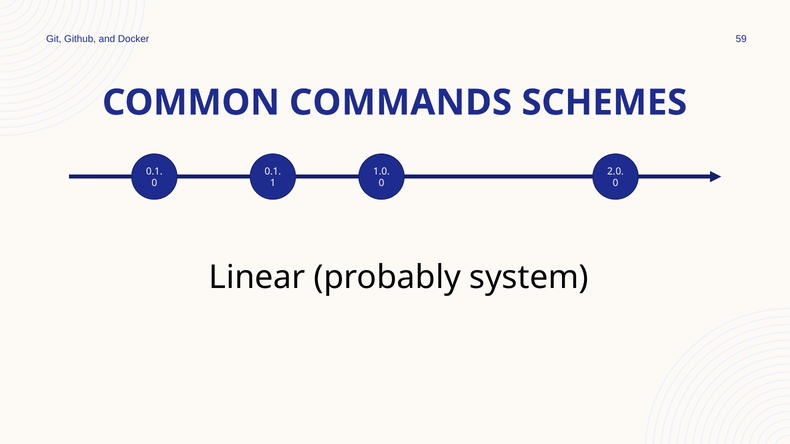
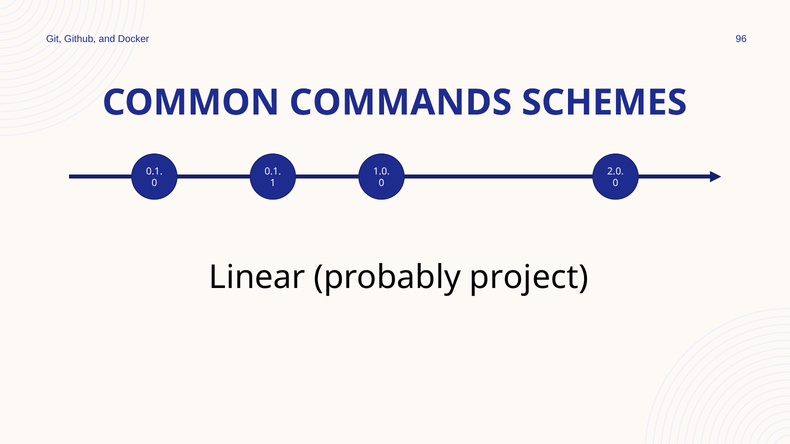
59: 59 -> 96 (741, 39)
system: system -> project (529, 278)
